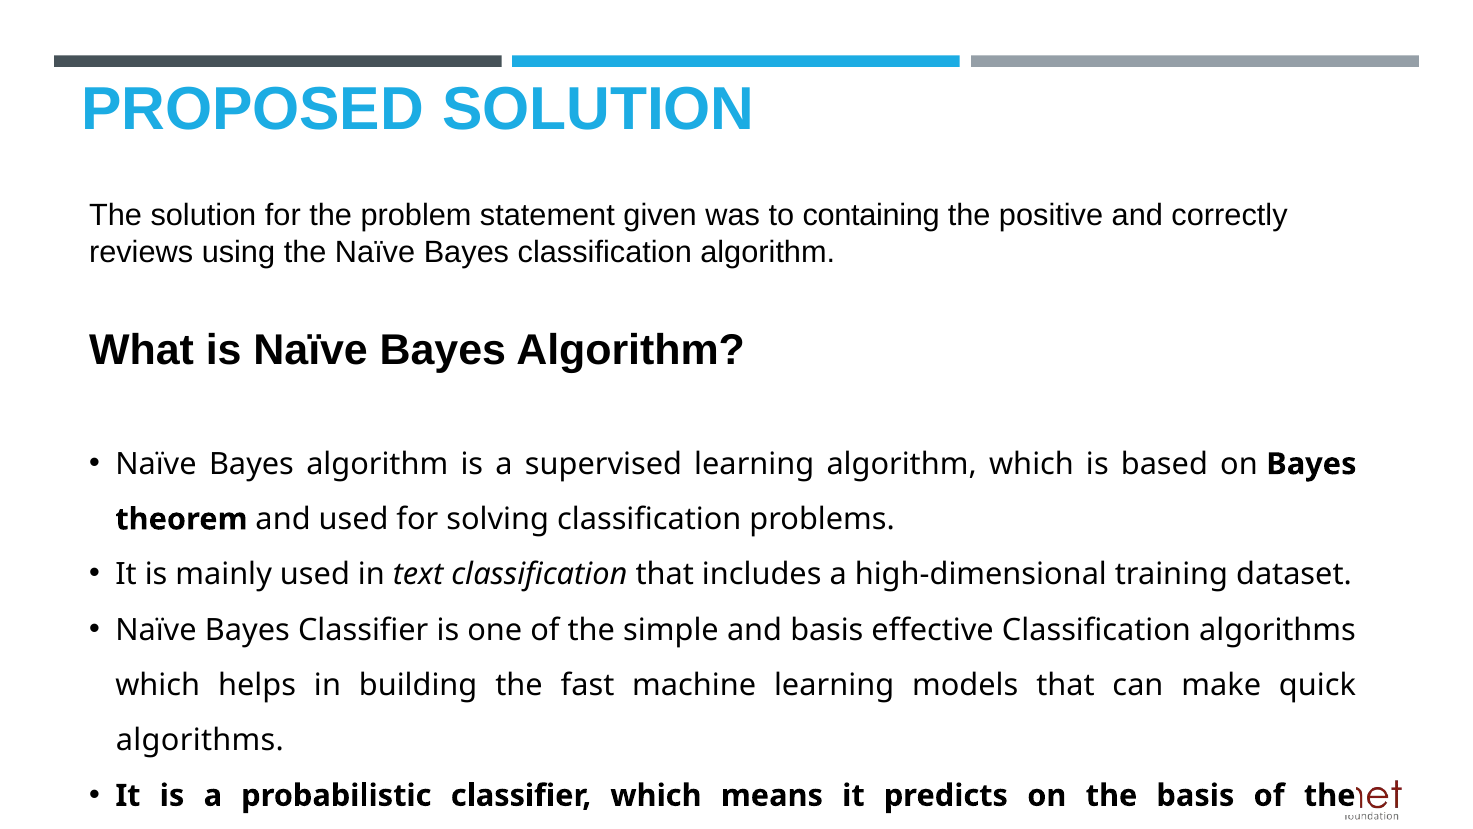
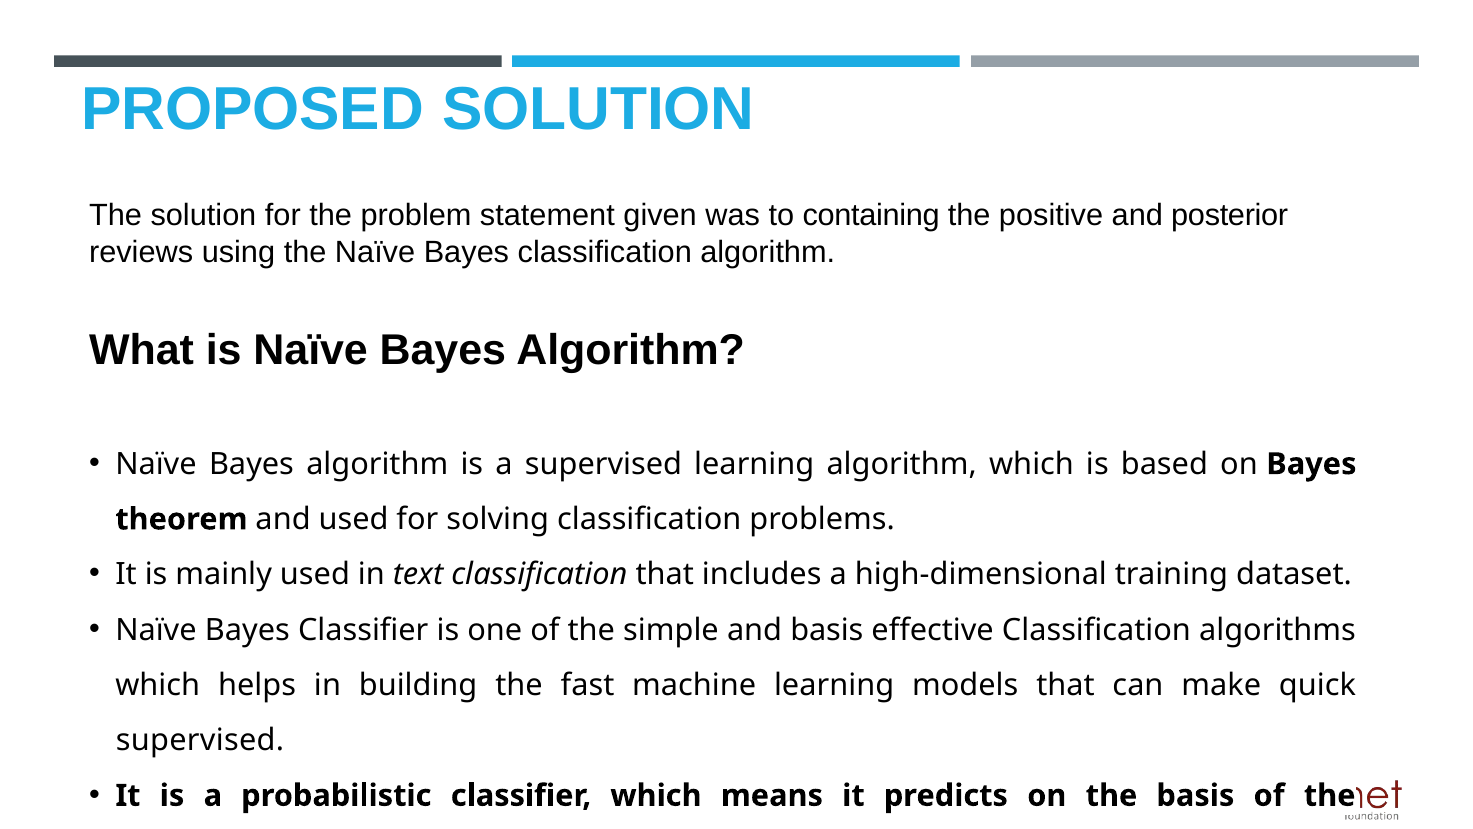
correctly: correctly -> posterior (1230, 215)
algorithms: algorithms -> supervised (200, 740)
